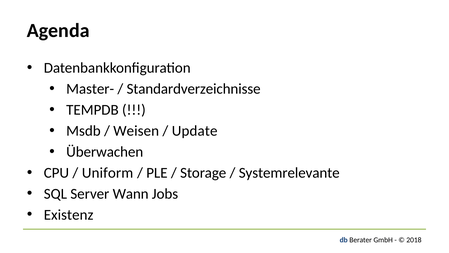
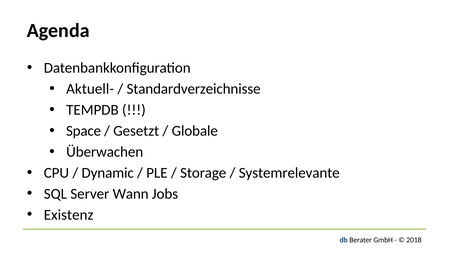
Master-: Master- -> Aktuell- (90, 89)
Msdb: Msdb -> Space (84, 131)
Weisen: Weisen -> Gesetzt (136, 131)
Update: Update -> Globale (195, 131)
Uniform: Uniform -> Dynamic (108, 173)
